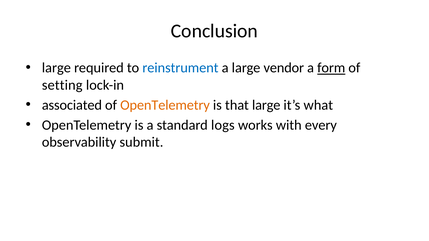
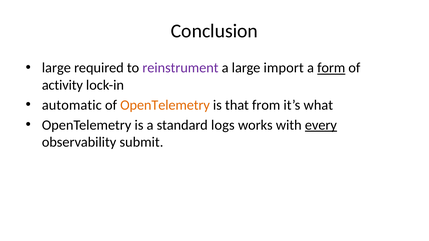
reinstrument colour: blue -> purple (180, 68)
vendor: vendor -> import (284, 68)
setting: setting -> activity (62, 85)
associated: associated -> automatic (72, 105)
that large: large -> from (266, 105)
every underline: none -> present (321, 125)
